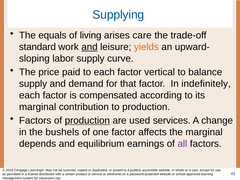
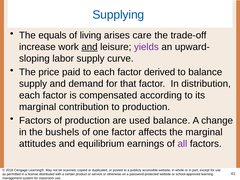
standard: standard -> increase (37, 47)
yields colour: orange -> purple (146, 47)
vertical: vertical -> derived (160, 72)
indefinitely: indefinitely -> distribution (206, 84)
production underline: present -> none (87, 120)
used services: services -> balance (172, 120)
depends: depends -> attitudes (38, 144)
